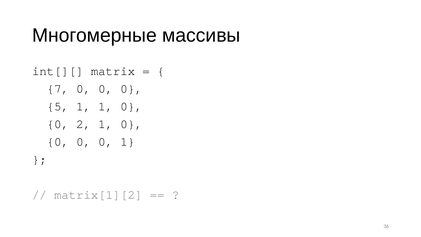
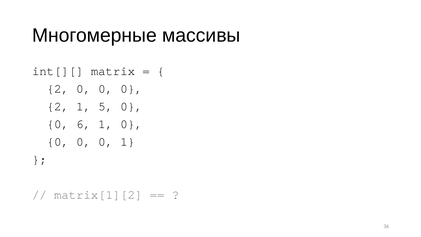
7: 7 -> 2 (58, 89)
5: 5 -> 2 (58, 106)
1 1: 1 -> 5 (106, 106)
2: 2 -> 6 (84, 124)
